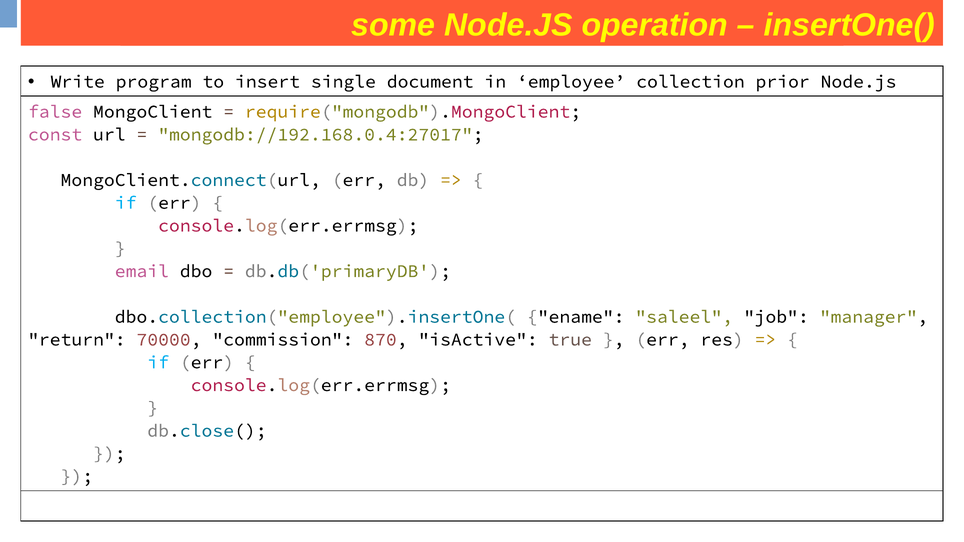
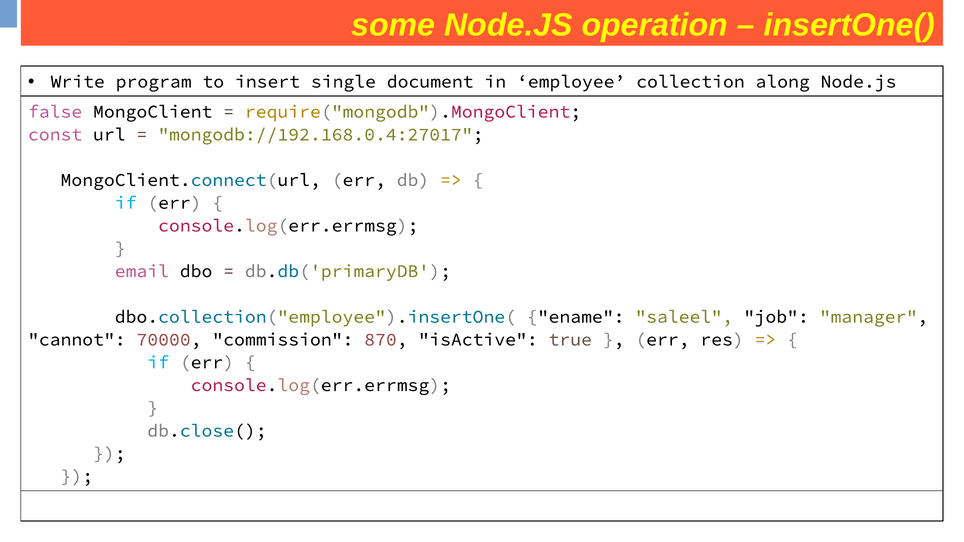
prior: prior -> along (783, 82)
return: return -> cannot (77, 340)
